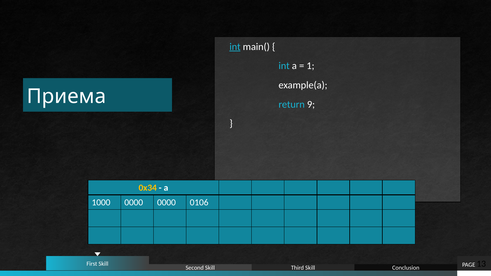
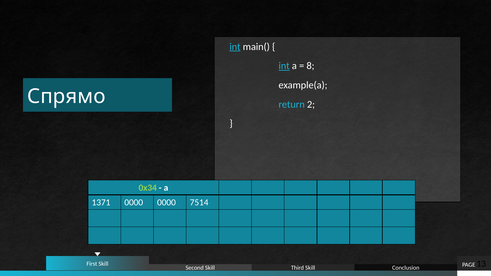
int underline: none -> present (284, 66)
1: 1 -> 8 (310, 66)
Приема: Приема -> Спрямо (66, 96)
9: 9 -> 2 (311, 104)
0x34 colour: yellow -> light green (148, 188)
1000: 1000 -> 1371 (101, 203)
0106: 0106 -> 7514 (199, 203)
